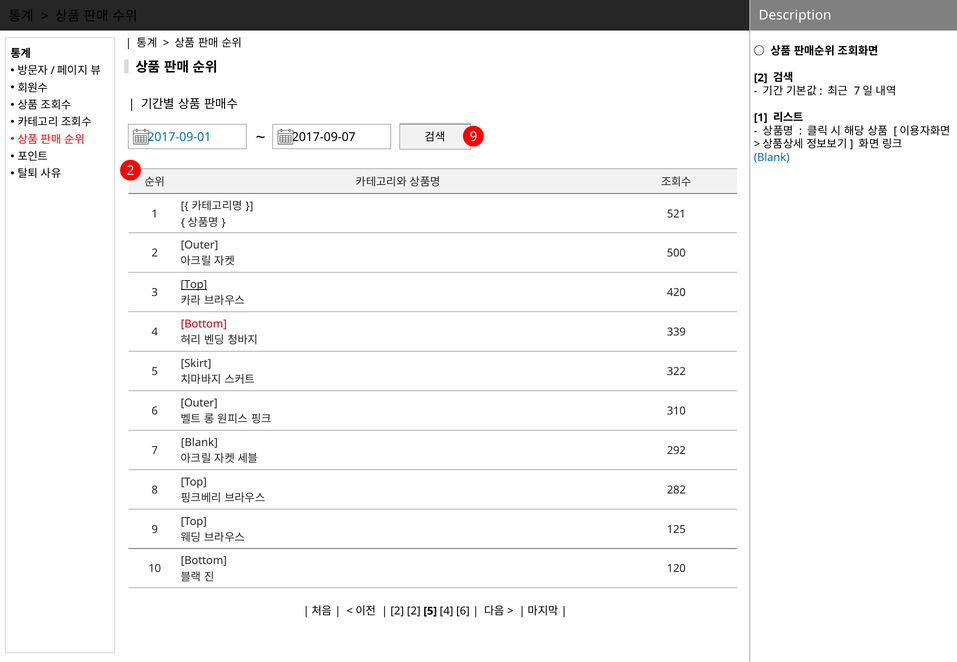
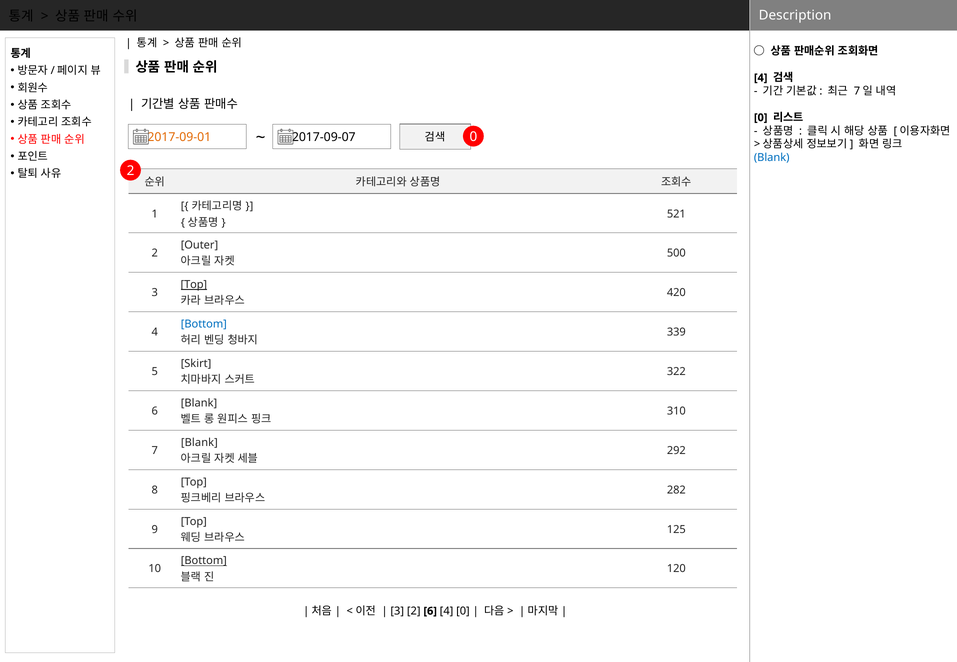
2: 2 -> 4 (761, 78)
1: 1 -> 0 (761, 118)
9: 9 -> 0 (473, 137)
2017-09-01 colour: blue -> orange (179, 138)
Bottom colour: red -> blue (204, 324)
Outer: Outer -> Blank (199, 403)
Bottom underline: none -> present (204, 561)
2: 2 -> 3 (397, 612)
2 5: 5 -> 6 (430, 612)
4 6: 6 -> 0 (463, 612)
